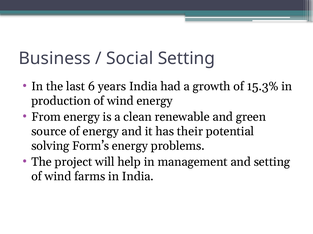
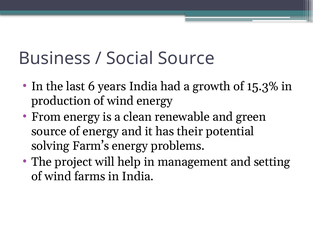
Social Setting: Setting -> Source (186, 59)
Form’s: Form’s -> Farm’s (91, 146)
